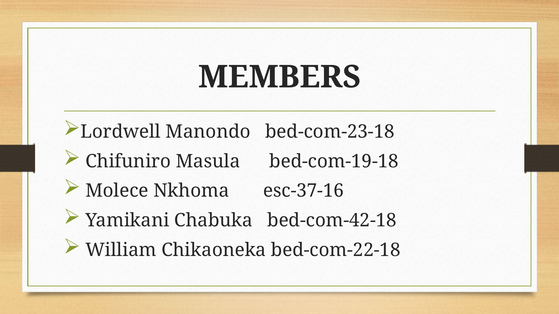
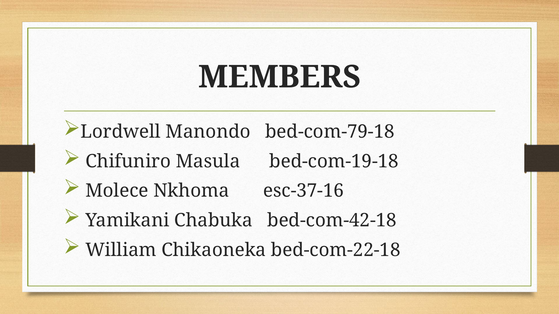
bed-com-23-18: bed-com-23-18 -> bed-com-79-18 (330, 132)
